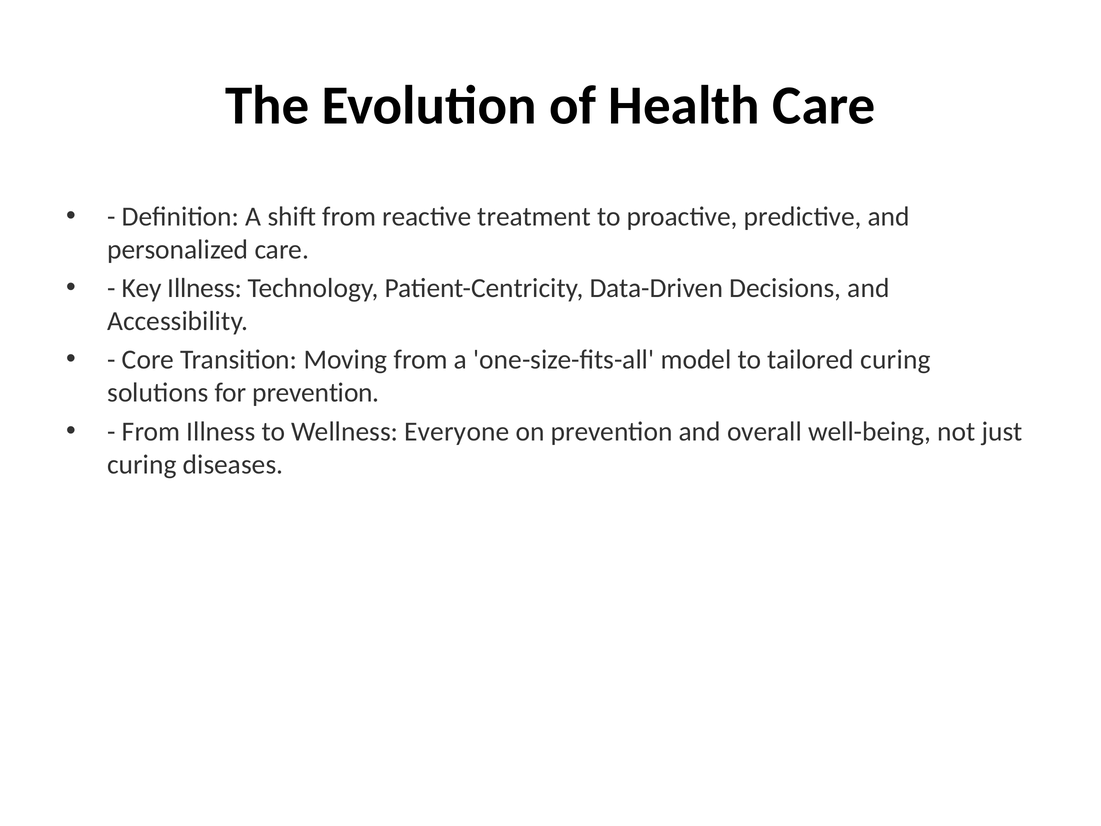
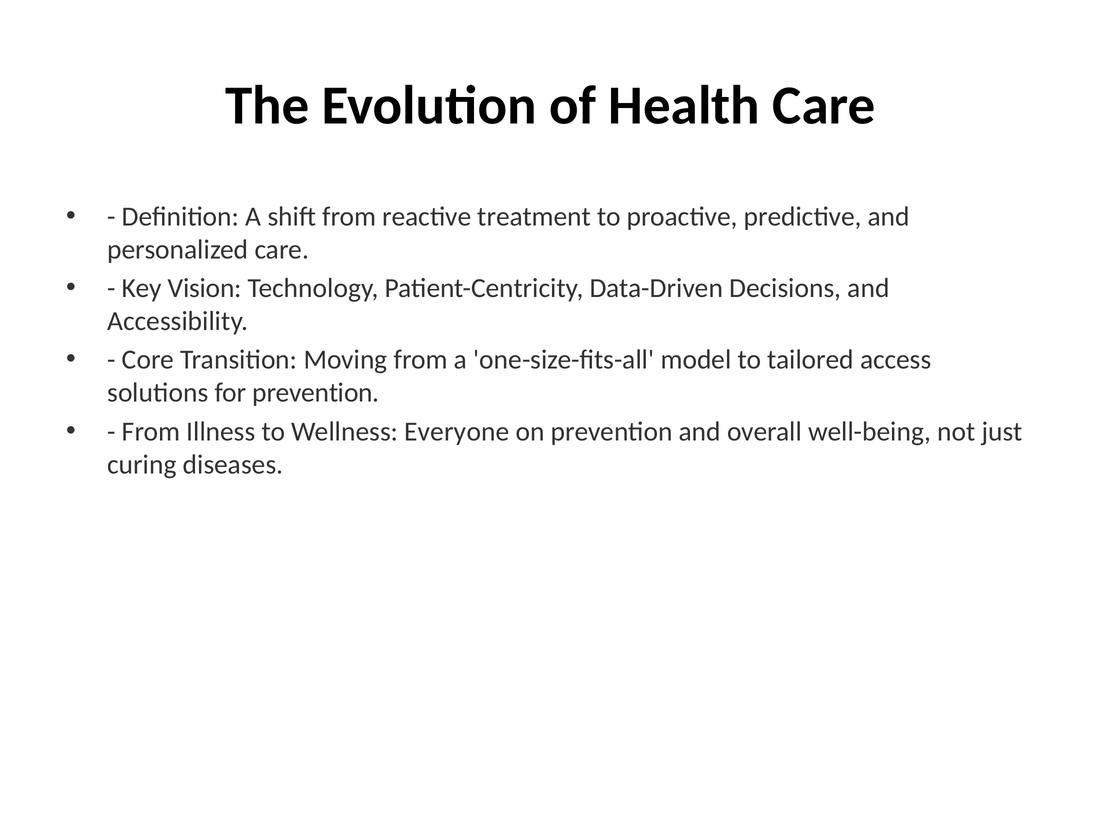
Key Illness: Illness -> Vision (205, 288)
tailored curing: curing -> access (896, 360)
